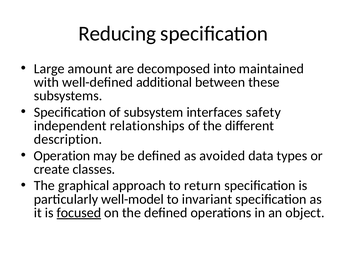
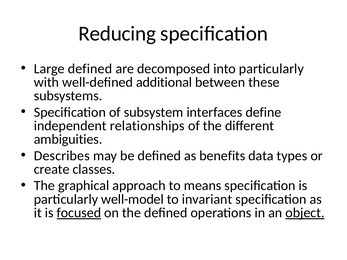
Large amount: amount -> defined (90, 69)
into maintained: maintained -> particularly (271, 69)
safety: safety -> define (263, 112)
description: description -> ambiguities (68, 139)
Operation: Operation -> Describes (62, 156)
avoided: avoided -> benefits (222, 156)
return: return -> means (203, 186)
object underline: none -> present (305, 213)
